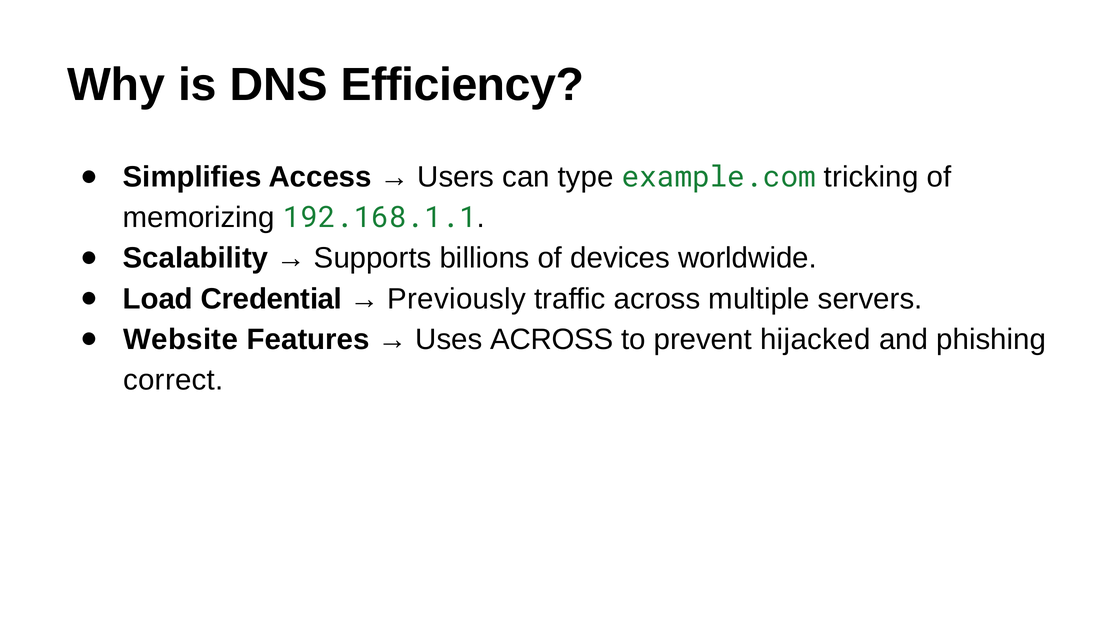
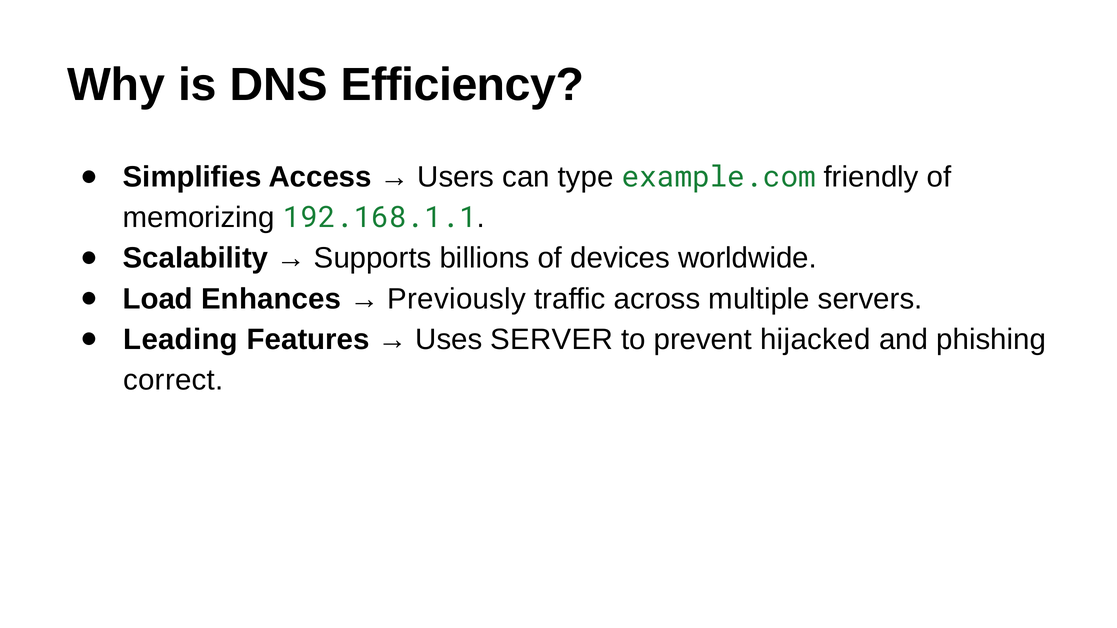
tricking: tricking -> friendly (871, 177)
Credential: Credential -> Enhances (271, 299)
Website: Website -> Leading (181, 340)
Uses ACROSS: ACROSS -> SERVER (552, 340)
